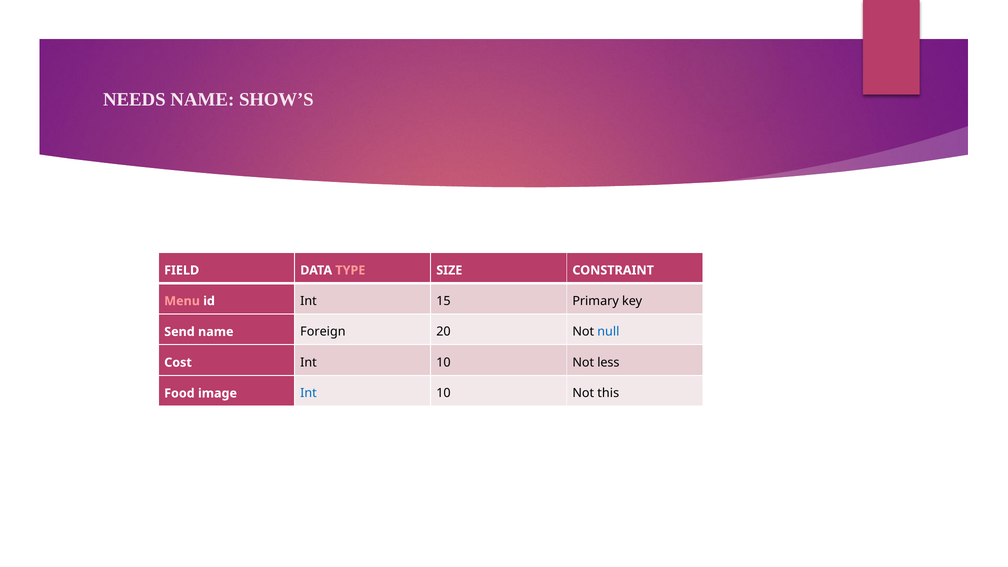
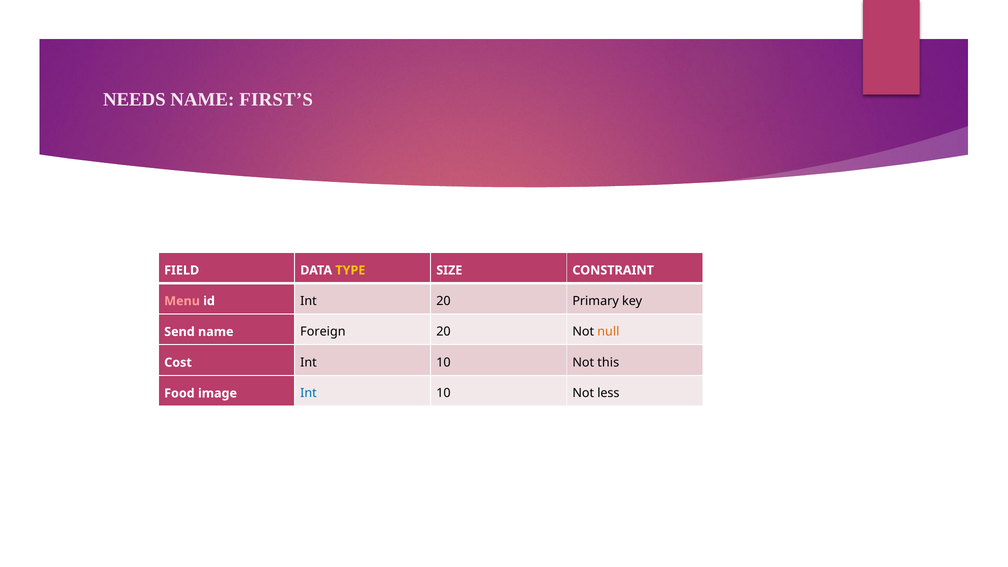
SHOW’S: SHOW’S -> FIRST’S (276, 100)
TYPE colour: pink -> yellow (350, 270)
Int 15: 15 -> 20 (443, 301)
null colour: blue -> orange (608, 332)
less: less -> this (608, 363)
this: this -> less (608, 393)
